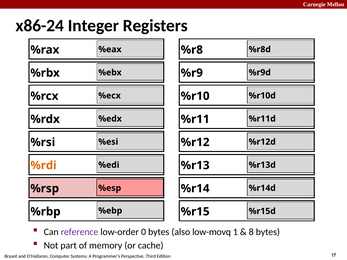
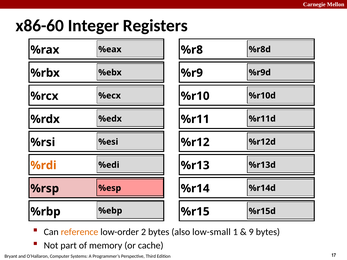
x86-24: x86-24 -> x86-60 (40, 26)
reference colour: purple -> orange (80, 232)
0: 0 -> 2 (144, 232)
low-movq: low-movq -> low-small (211, 232)
8: 8 -> 9 (251, 232)
